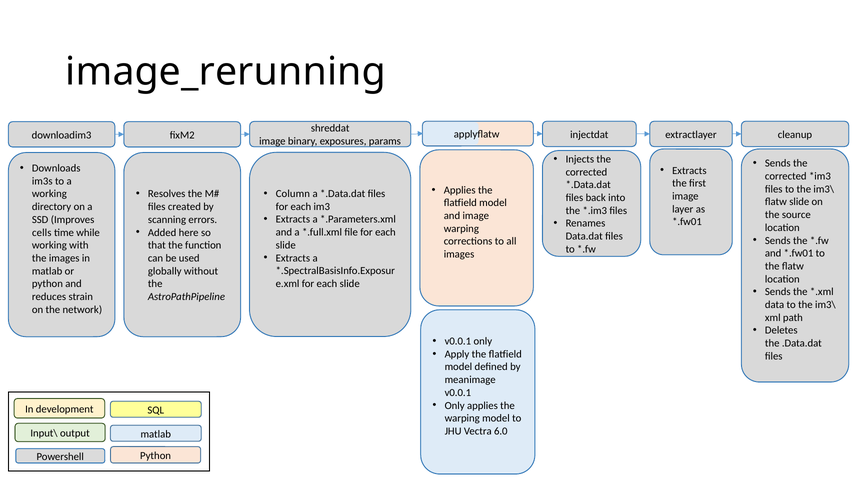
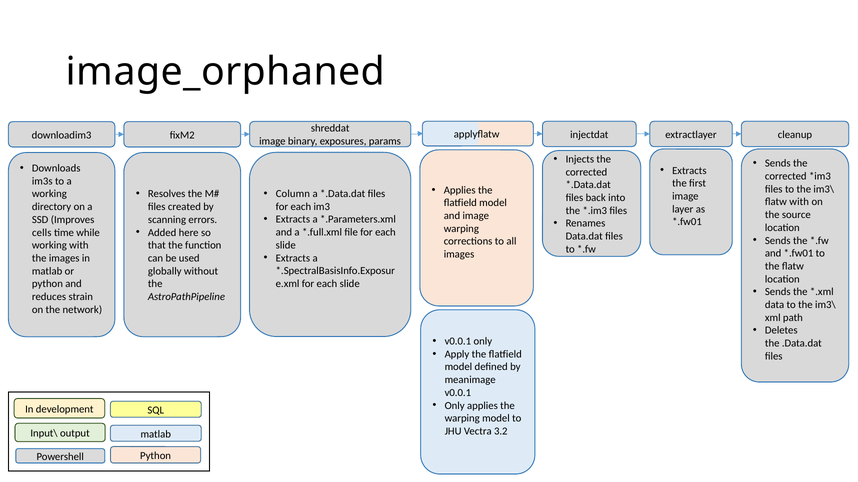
image_rerunning: image_rerunning -> image_orphaned (225, 72)
flatw slide: slide -> with (799, 202)
6.0: 6.0 -> 3.2 (501, 432)
